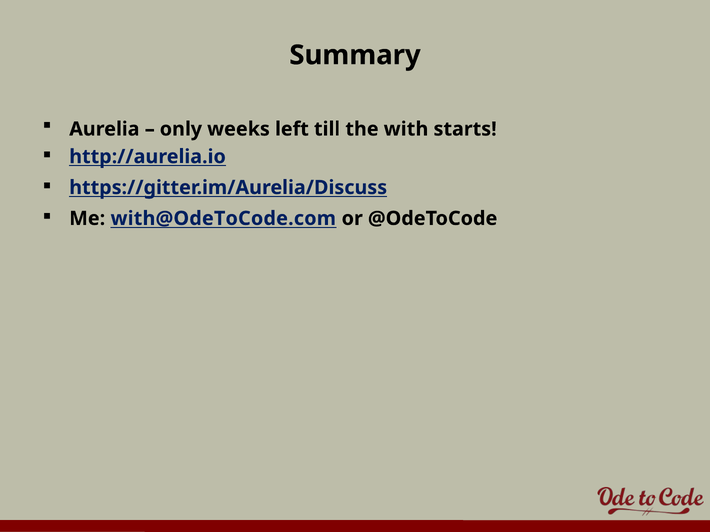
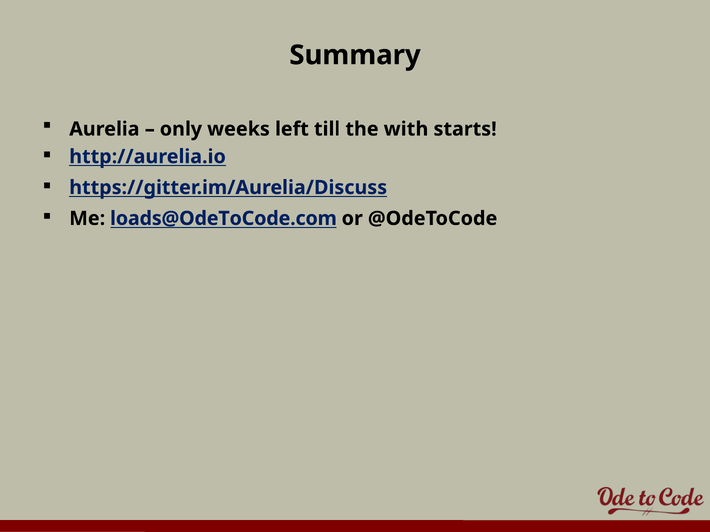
with@OdeToCode.com: with@OdeToCode.com -> loads@OdeToCode.com (223, 219)
